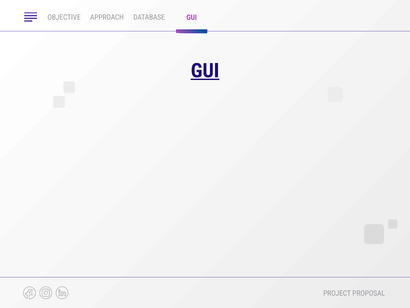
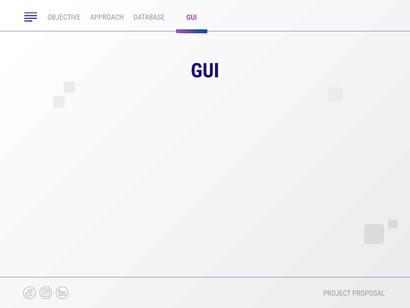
GUI underline: present -> none (205, 71)
